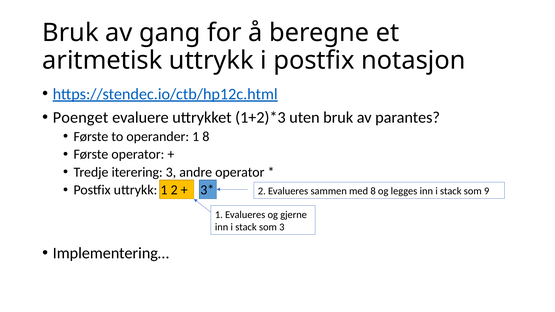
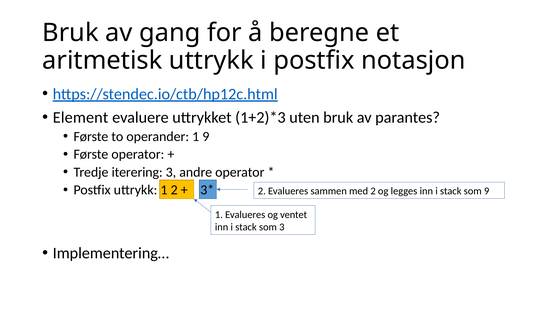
Poenget: Poenget -> Element (81, 117)
1 8: 8 -> 9 (206, 137)
med 8: 8 -> 2 (373, 191)
gjerne: gjerne -> ventet (294, 215)
